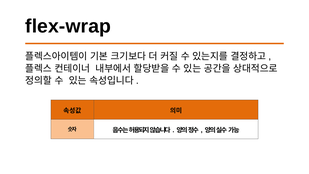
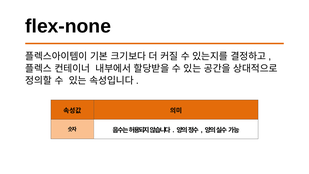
flex-wrap: flex-wrap -> flex-none (68, 26)
